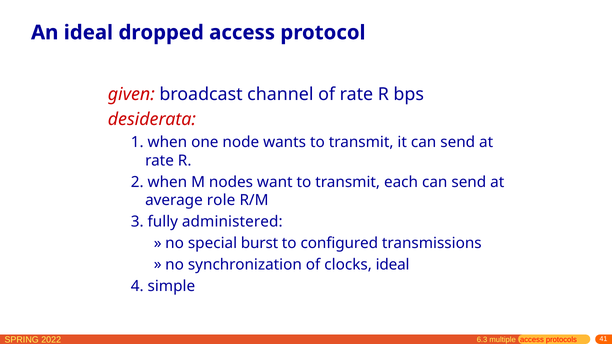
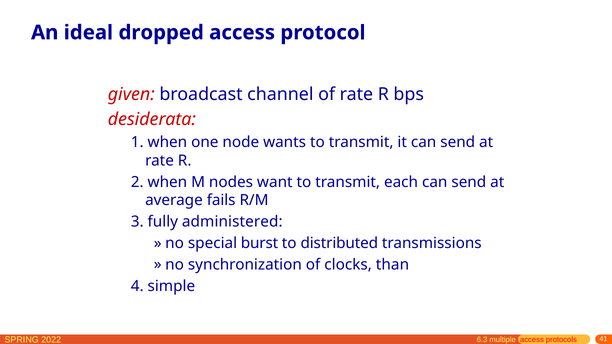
role: role -> fails (221, 201)
configured: configured -> distributed (339, 243)
clocks ideal: ideal -> than (392, 265)
